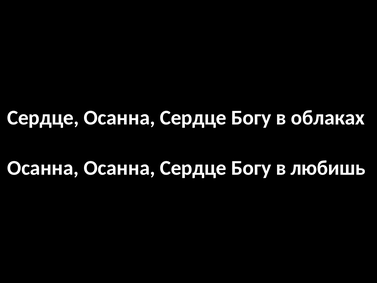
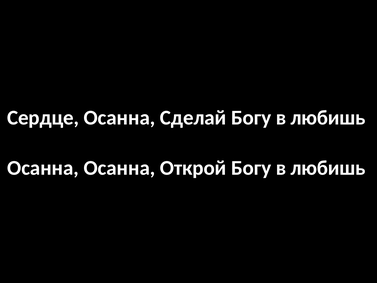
Сердце: Сердце -> Сделай (193, 118)
облаках: облаках -> любишь (328, 118)
Осанна Осанна Сердце: Сердце -> Открой (193, 168)
